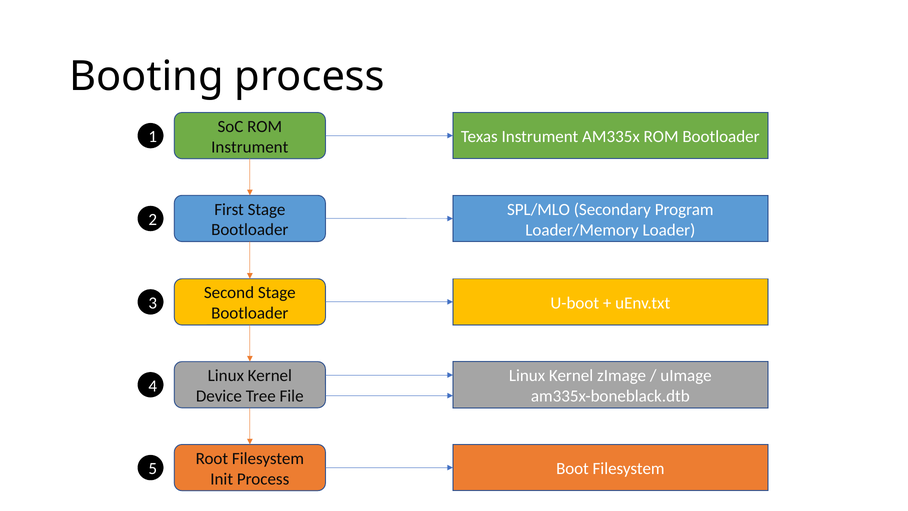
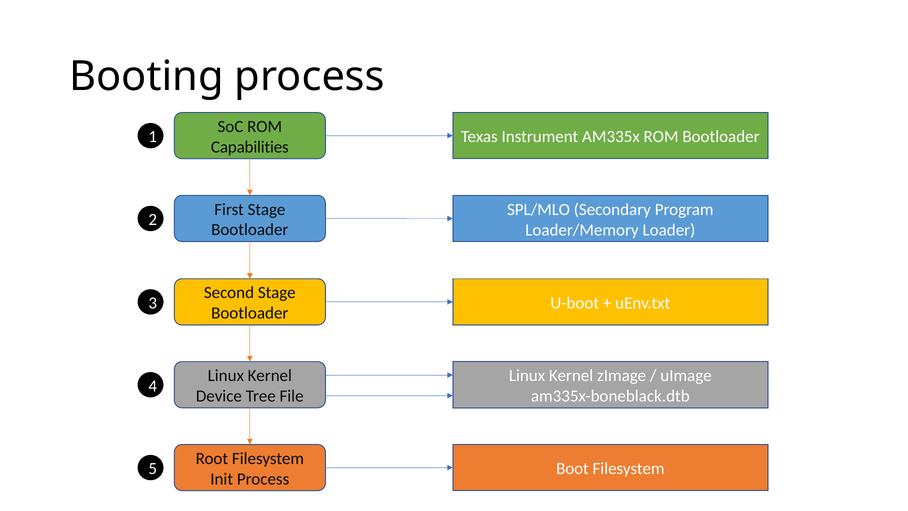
Instrument: Instrument -> Capabilities (250, 147)
